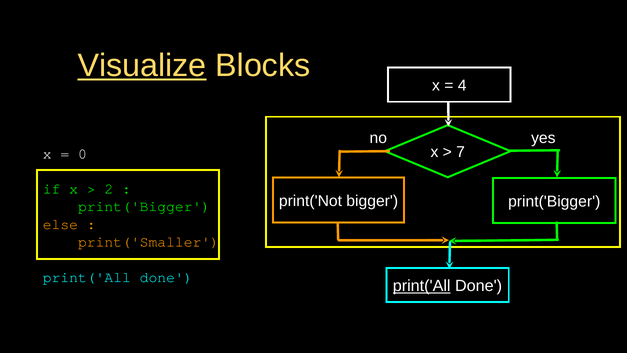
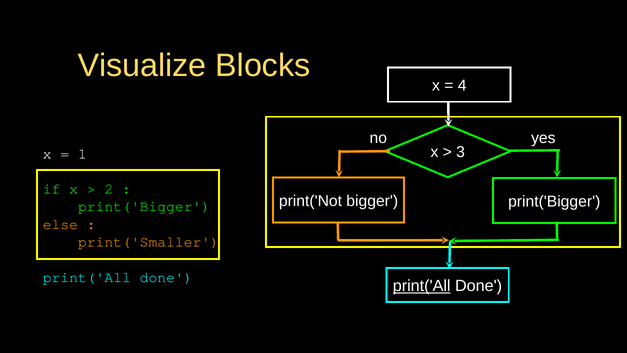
Visualize underline: present -> none (142, 66)
7: 7 -> 3 (461, 152)
0: 0 -> 1 (82, 154)
